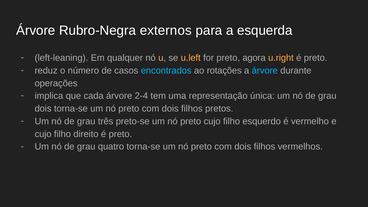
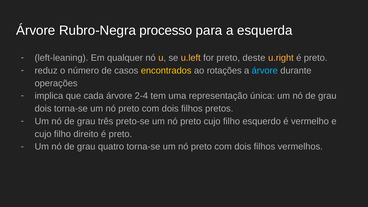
externos: externos -> processo (166, 30)
agora: agora -> deste (254, 58)
encontrados colour: light blue -> yellow (166, 71)
